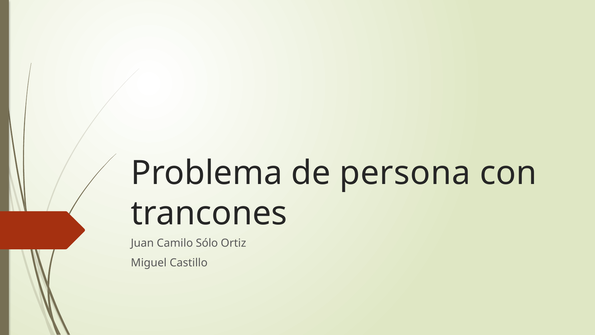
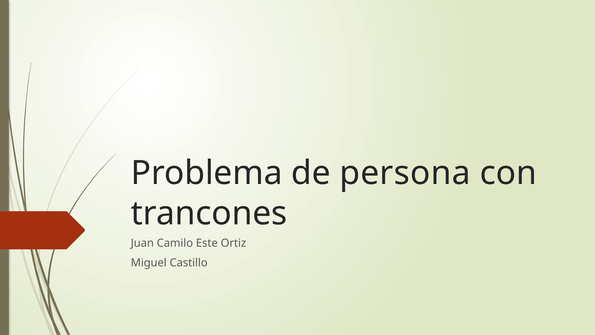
Sólo: Sólo -> Este (207, 243)
